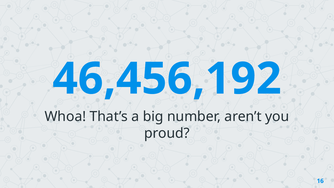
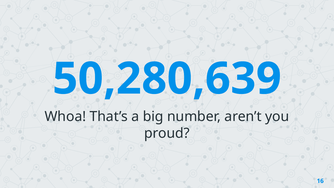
46,456,192: 46,456,192 -> 50,280,639 (167, 79)
